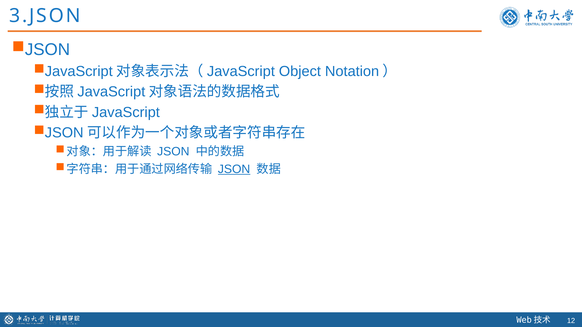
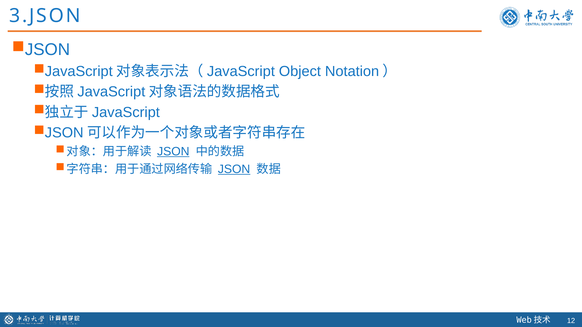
JSON underline: none -> present (173, 152)
